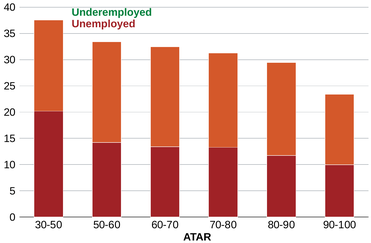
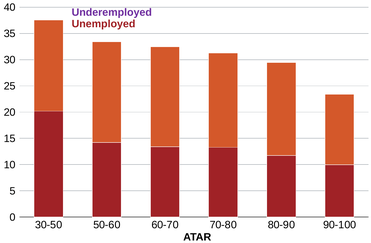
Underemployed colour: green -> purple (112, 12)
